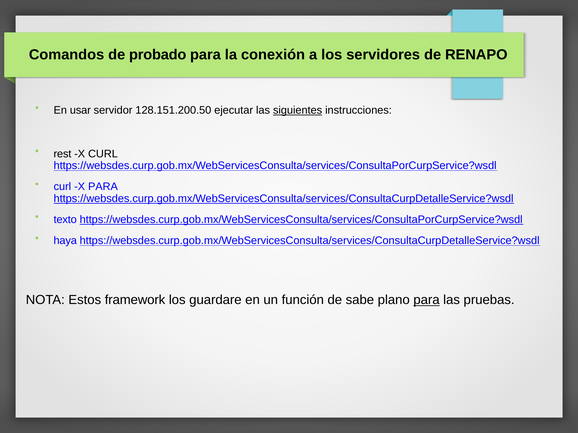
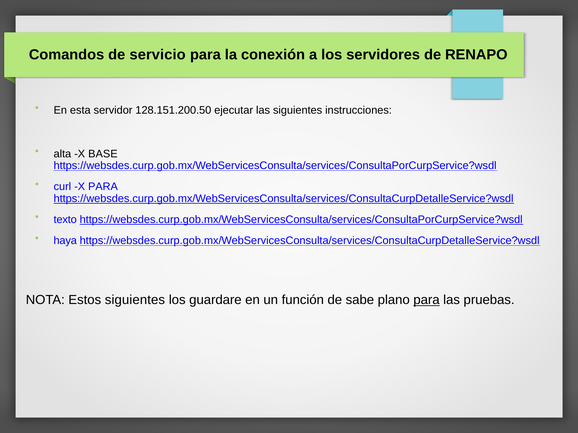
probado: probado -> servicio (158, 55)
usar: usar -> esta (80, 111)
siguientes underline: present -> none (298, 111)
rest: rest -> alta (62, 154)
X CURL: CURL -> BASE (103, 154)
Estos framework: framework -> siguientes (135, 300)
